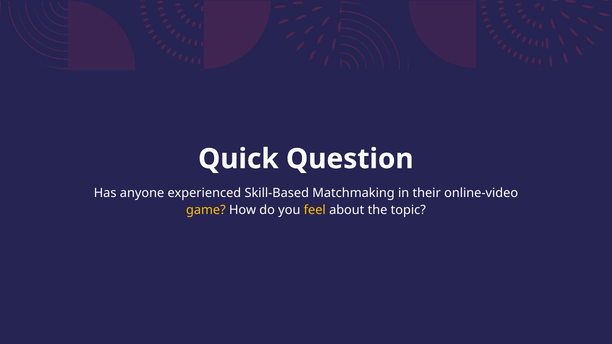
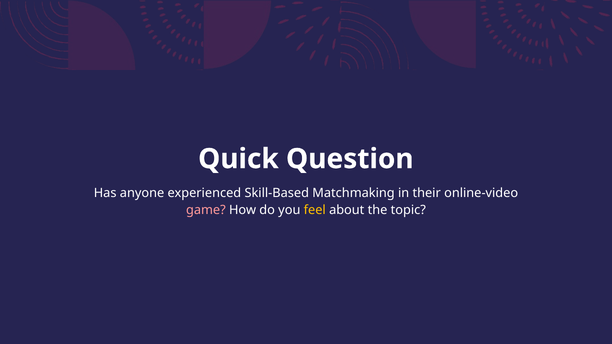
game colour: yellow -> pink (206, 210)
